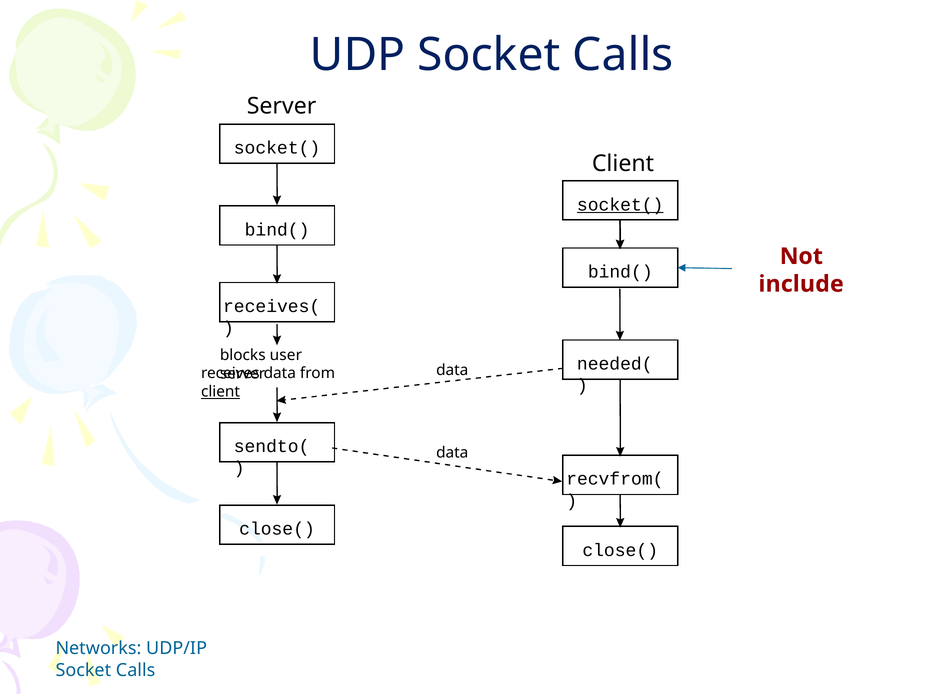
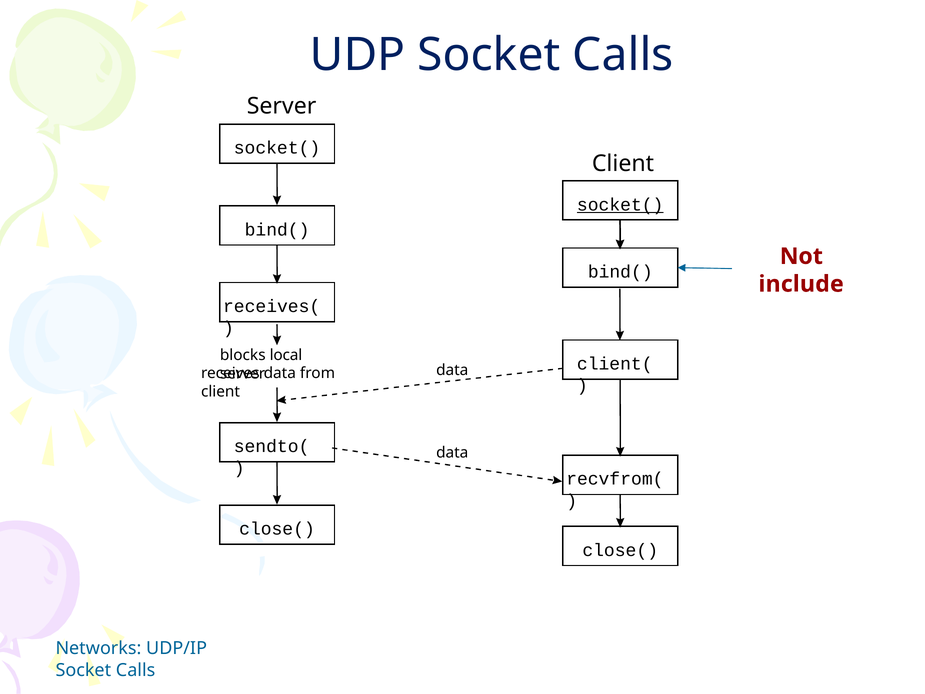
user: user -> local (286, 355)
needed(: needed( -> client( (615, 364)
client underline: present -> none (221, 392)
